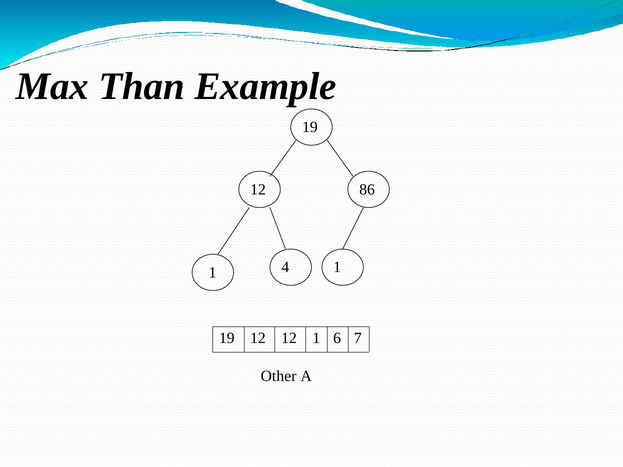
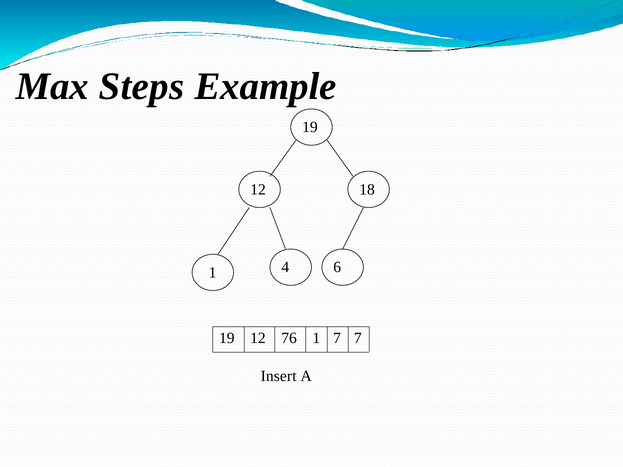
Than: Than -> Steps (142, 87)
86: 86 -> 18 (367, 190)
1 1: 1 -> 6 (337, 267)
12 12: 12 -> 76 (289, 338)
1 6: 6 -> 7 (337, 338)
Other: Other -> Insert (279, 377)
